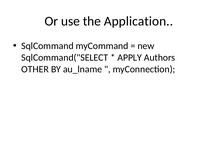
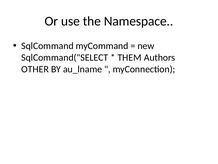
Application: Application -> Namespace (139, 21)
APPLY: APPLY -> THEM (130, 57)
